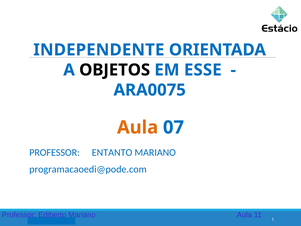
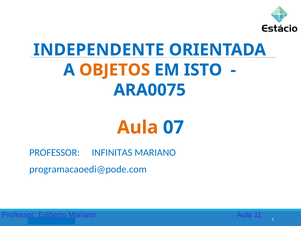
OBJETOS colour: black -> orange (115, 70)
ESSE: ESSE -> ISTO (203, 70)
ENTANTO: ENTANTO -> INFINITAS (112, 152)
